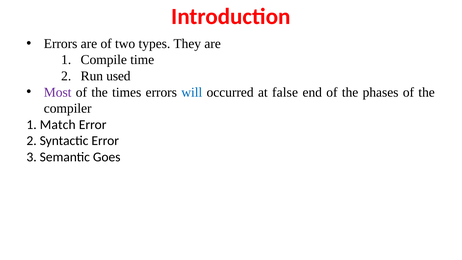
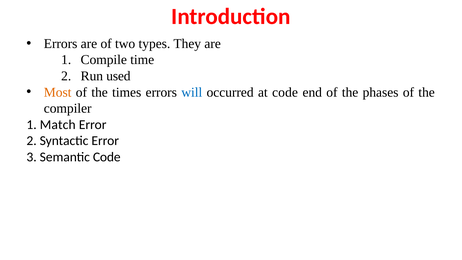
Most colour: purple -> orange (58, 92)
at false: false -> code (285, 92)
Semantic Goes: Goes -> Code (107, 157)
